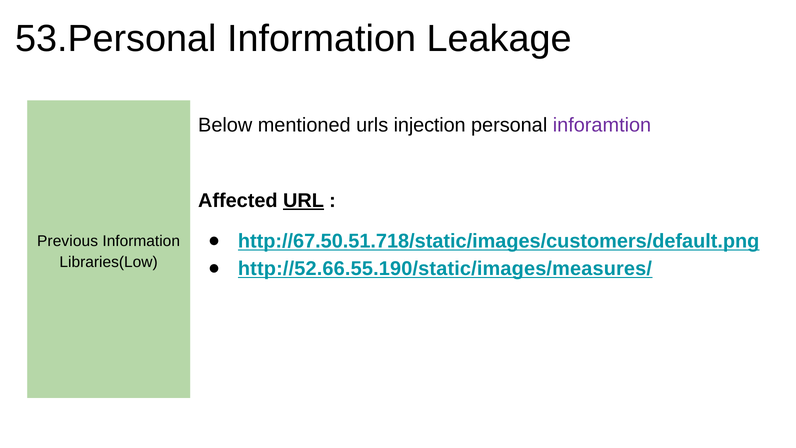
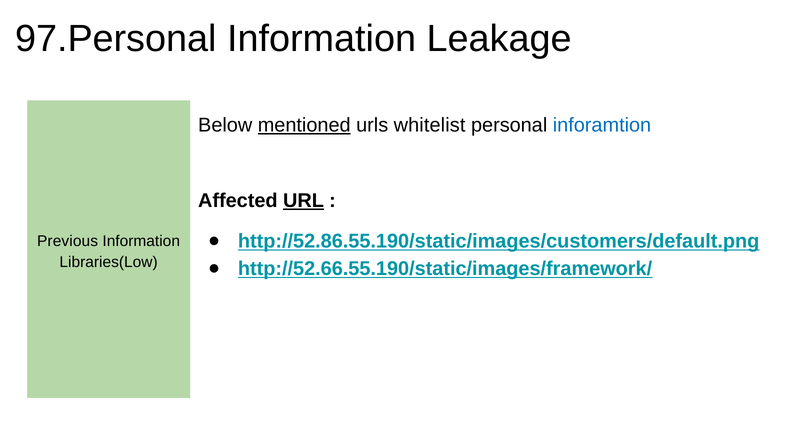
53.Personal: 53.Personal -> 97.Personal (116, 39)
mentioned underline: none -> present (304, 125)
injection: injection -> whitelist (430, 125)
inforamtion colour: purple -> blue (602, 125)
http://67.50.51.718/static/images/customers/default.png: http://67.50.51.718/static/images/customers/default.png -> http://52.86.55.190/static/images/customers/default.png (499, 241)
http://52.66.55.190/static/images/measures/: http://52.66.55.190/static/images/measures/ -> http://52.66.55.190/static/images/framework/ (445, 269)
